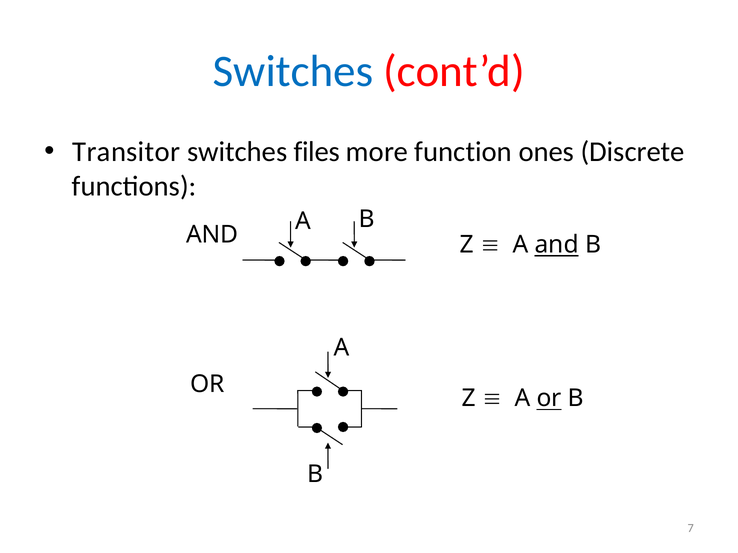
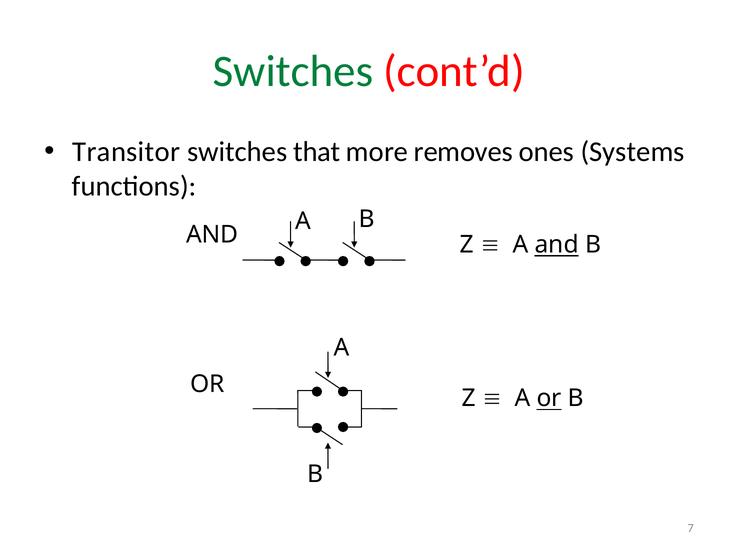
Switches colour: blue -> green (293, 71)
files: files -> that (317, 152)
function: function -> removes (463, 152)
Discrete: Discrete -> Systems (633, 152)
